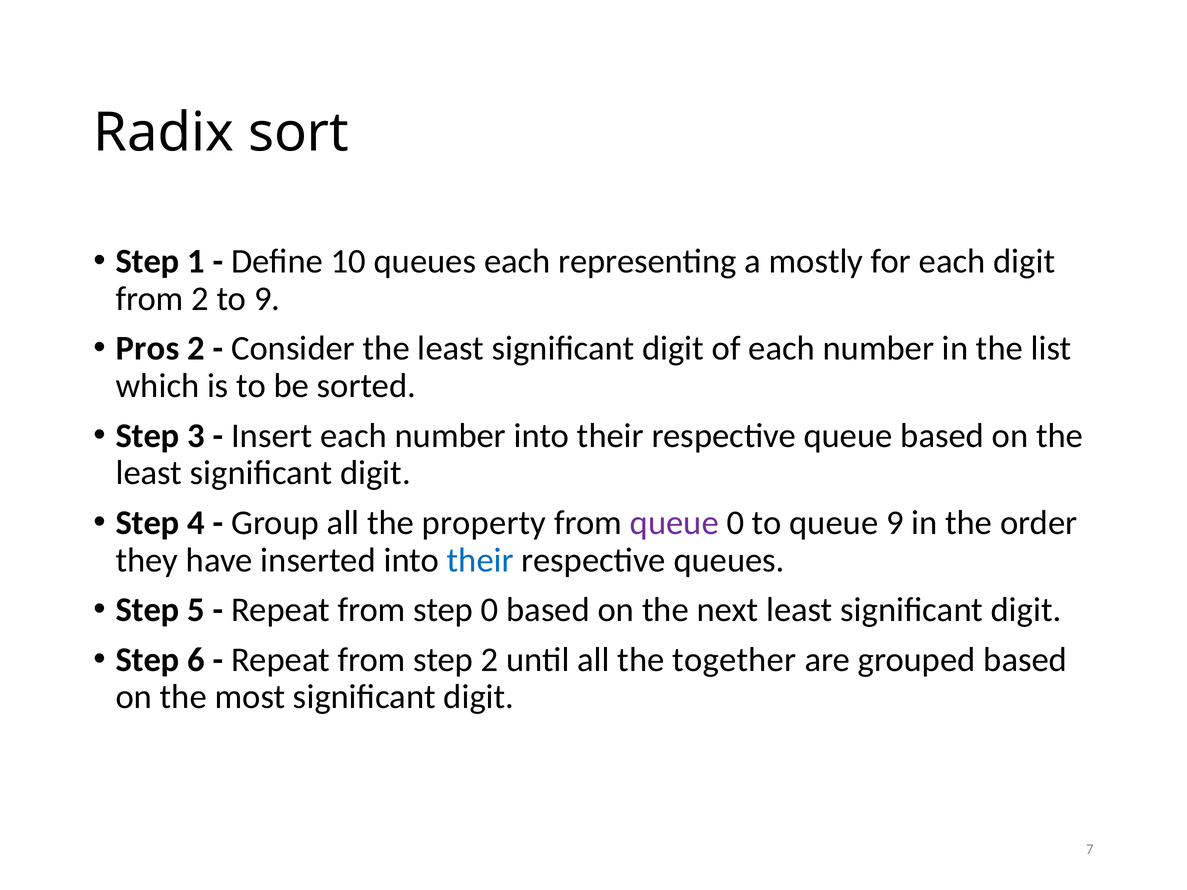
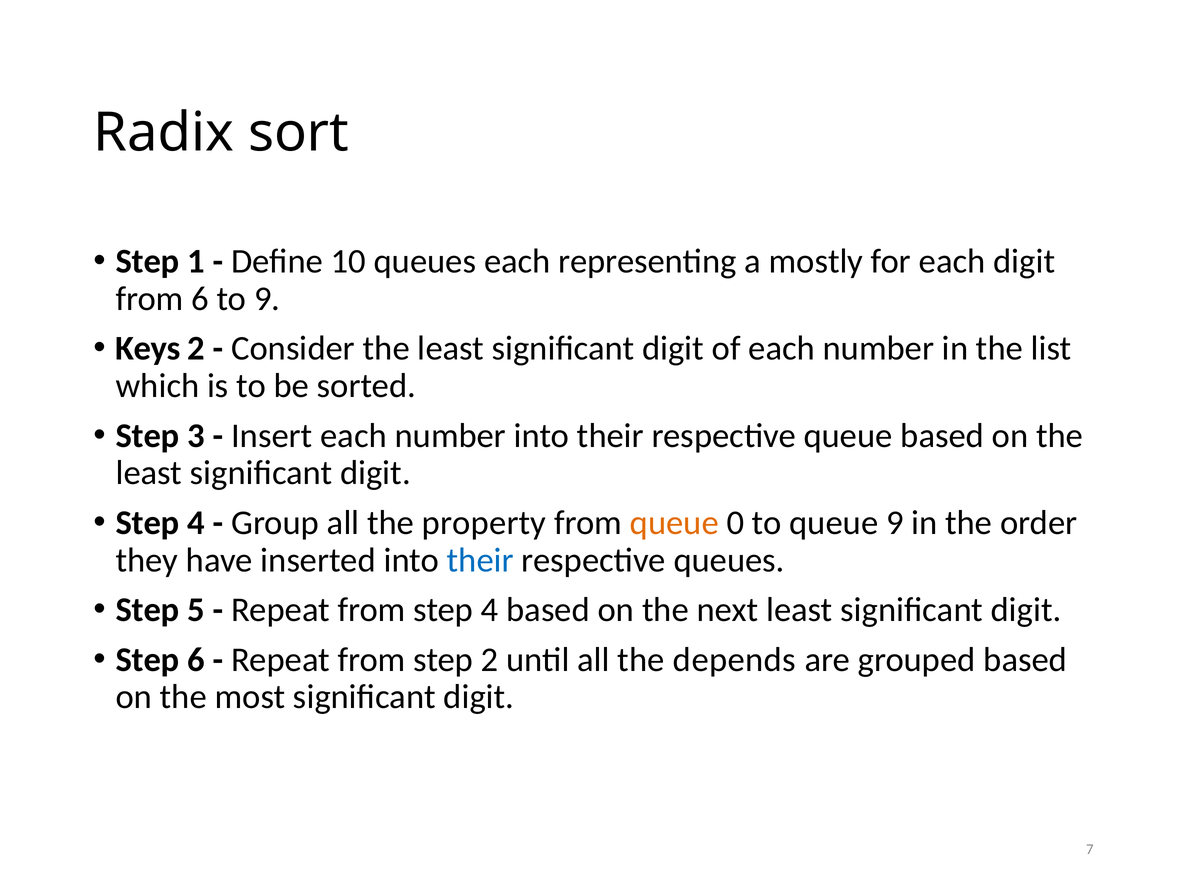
from 2: 2 -> 6 (200, 299)
Pros: Pros -> Keys (148, 349)
queue colour: purple -> orange (674, 523)
from step 0: 0 -> 4 (490, 610)
together: together -> depends (734, 660)
